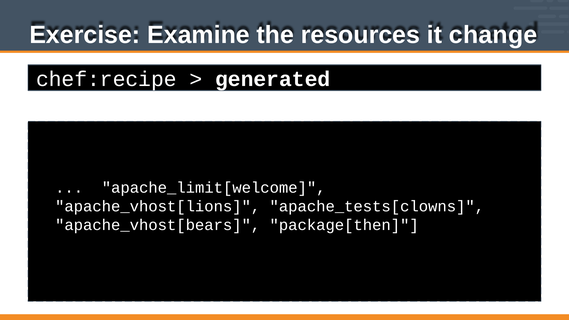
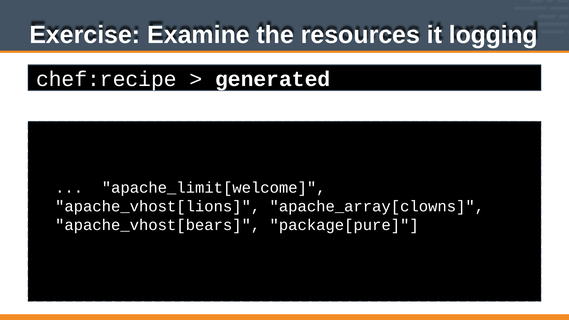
change: change -> logging (493, 35)
apache_tests[clowns: apache_tests[clowns -> apache_array[clowns (377, 206)
package[then: package[then -> package[pure (344, 225)
